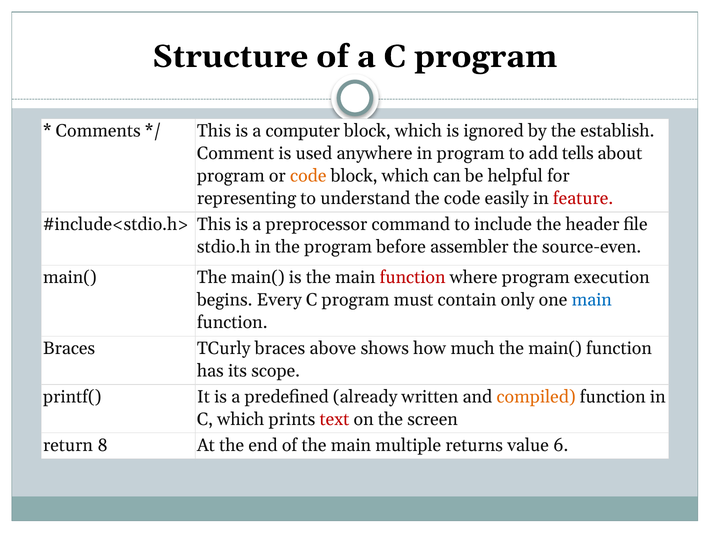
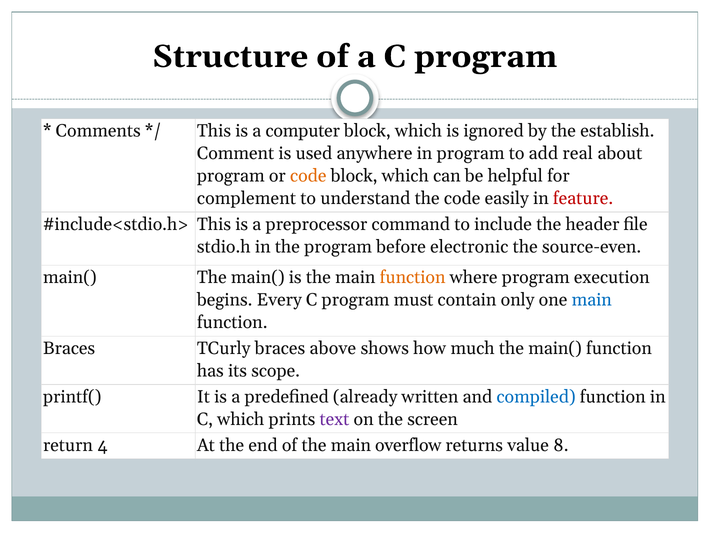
tells: tells -> real (578, 153)
representing: representing -> complement (246, 198)
assembler: assembler -> electronic (469, 247)
function colour: red -> orange (413, 277)
compiled colour: orange -> blue (536, 396)
text colour: red -> purple (334, 419)
8: 8 -> 4 (103, 445)
multiple: multiple -> overflow (408, 445)
6: 6 -> 8 (561, 445)
